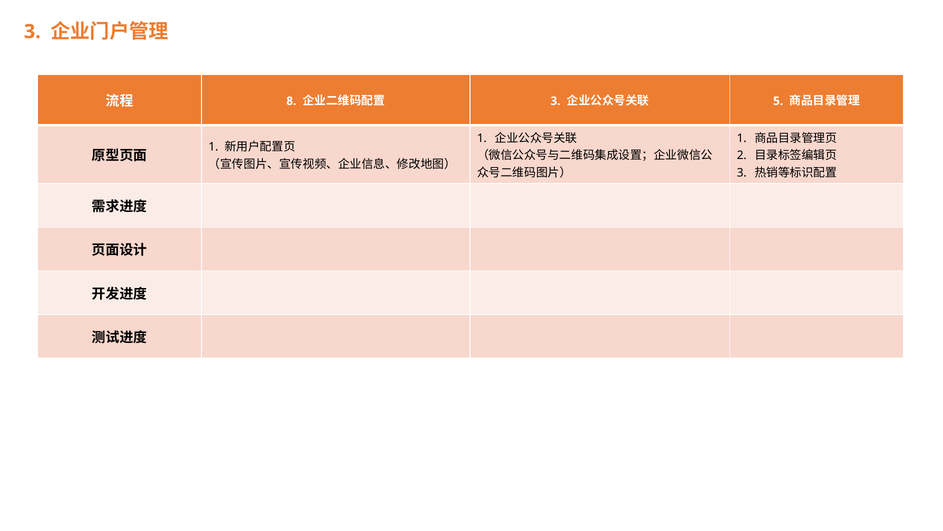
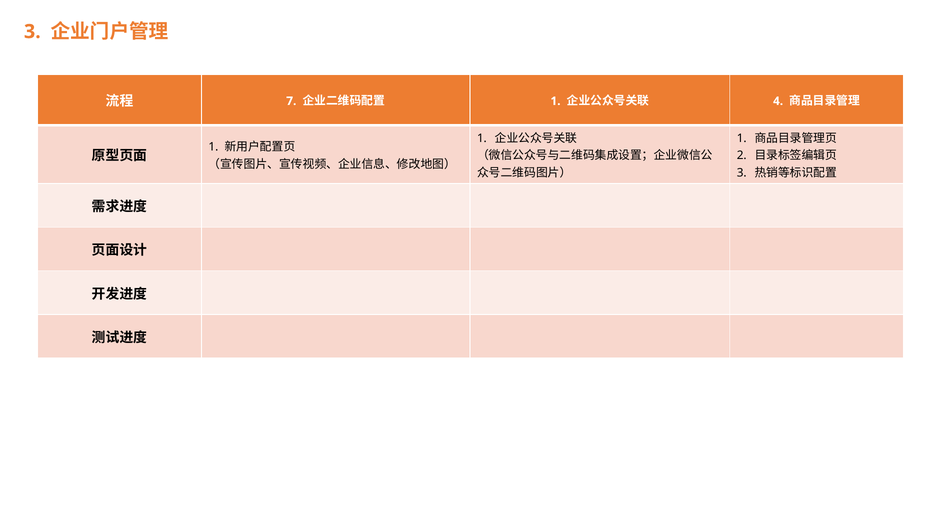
8: 8 -> 7 (291, 101)
3: 3 -> 1 (556, 101)
5: 5 -> 4 (778, 101)
